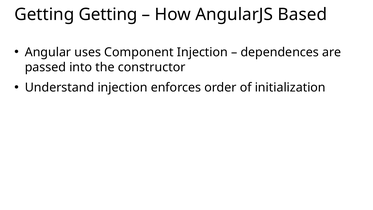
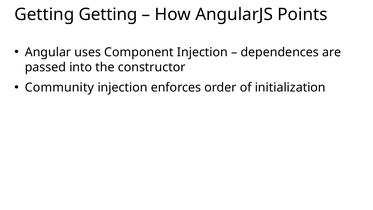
Based: Based -> Points (302, 14)
Understand: Understand -> Community (60, 87)
